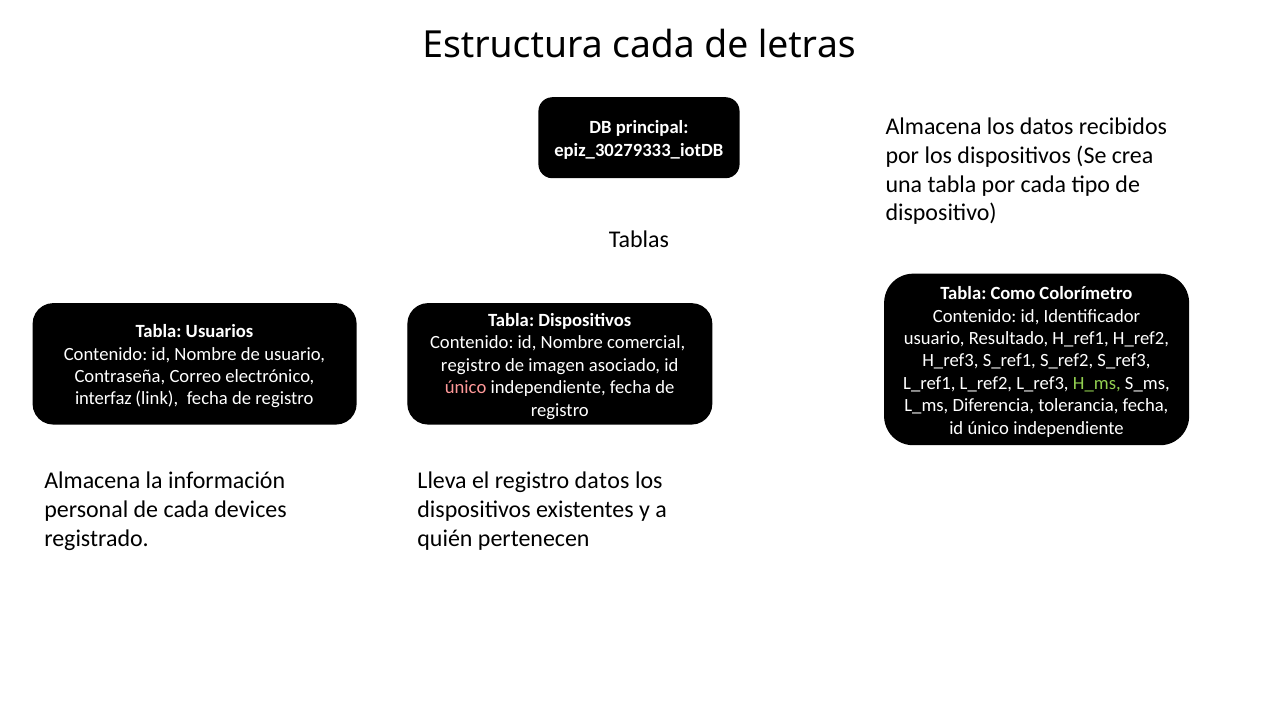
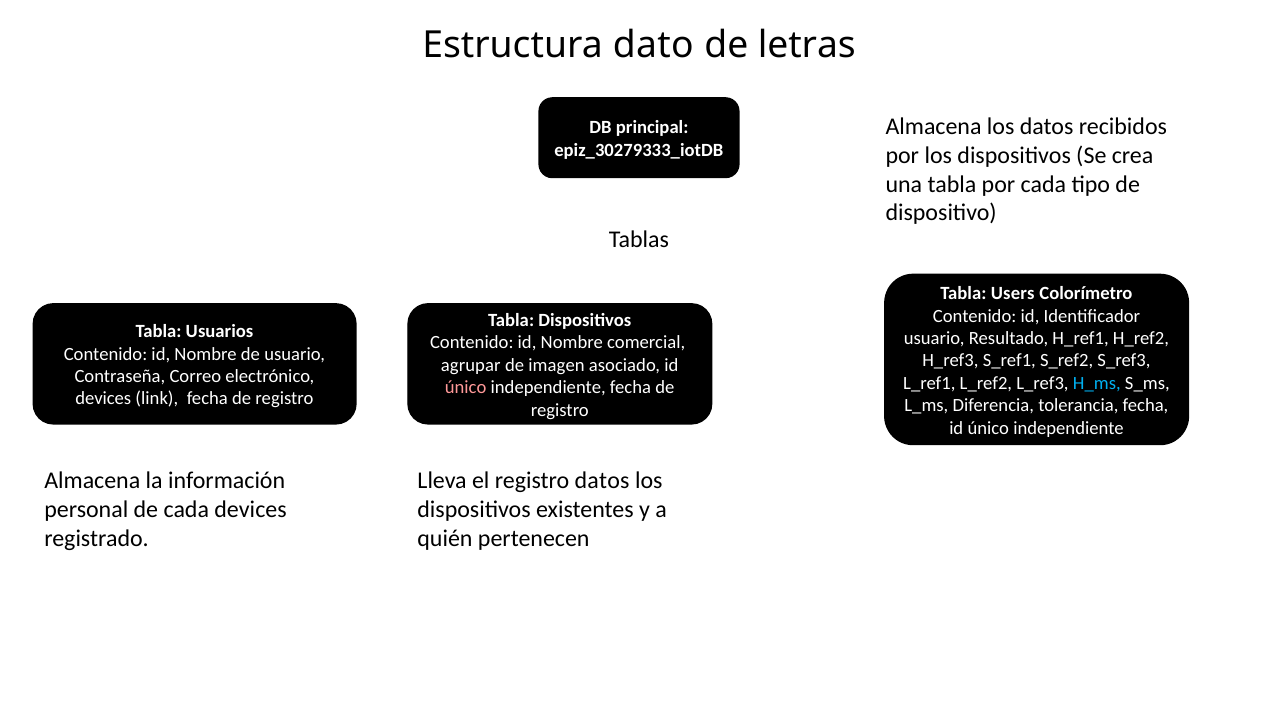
Estructura cada: cada -> dato (653, 46)
Como: Como -> Users (1013, 294)
registro: registro -> agrupar (471, 365)
H_ms colour: light green -> light blue (1097, 383)
interfaz: interfaz -> devices (103, 399)
